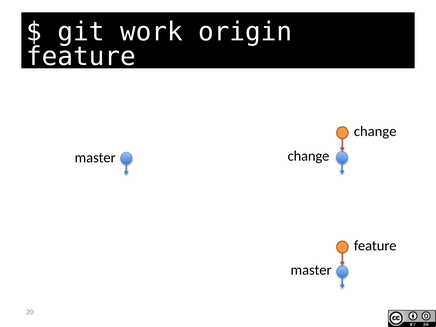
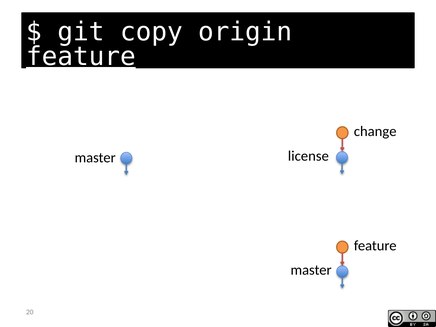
work: work -> copy (151, 32)
feature underline: none -> present (81, 57)
master change: change -> license (308, 156)
